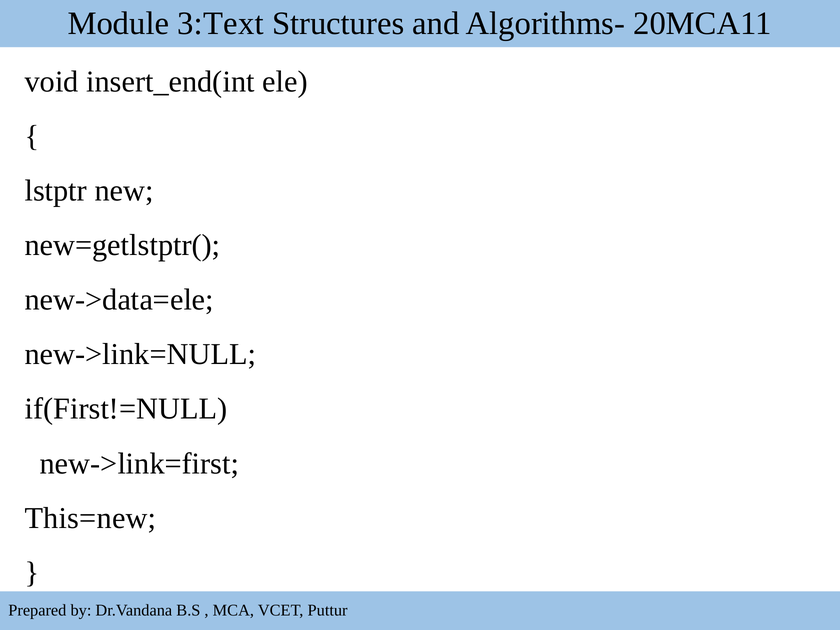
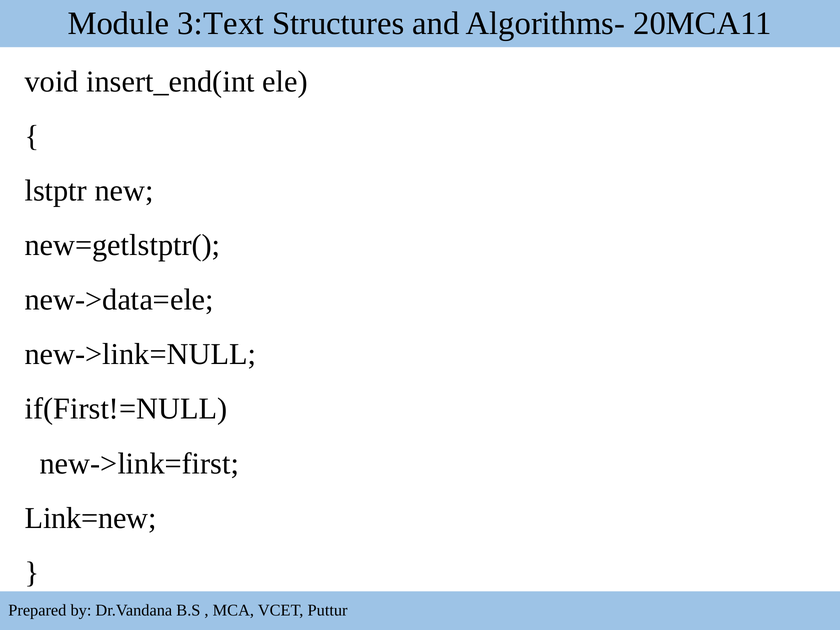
This=new: This=new -> Link=new (91, 518)
